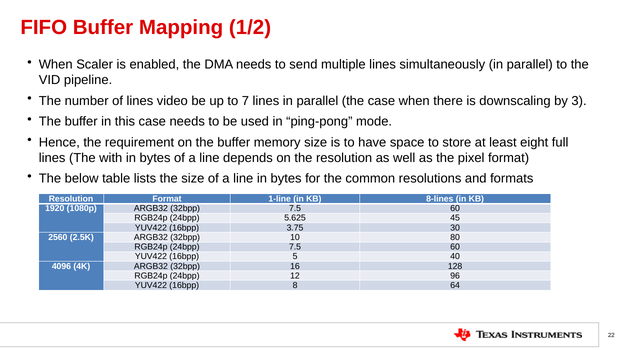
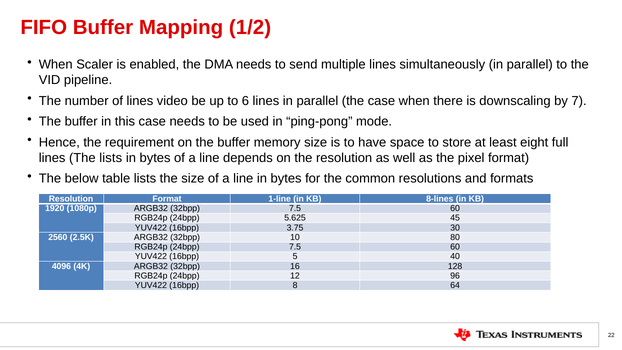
7: 7 -> 6 (245, 101)
3: 3 -> 7 (579, 101)
The with: with -> lists (111, 158)
